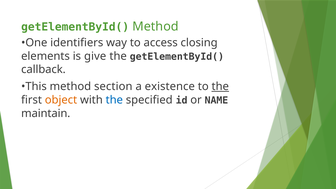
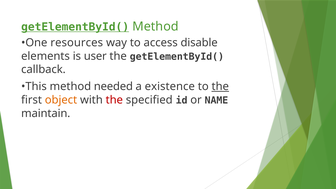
getElementById( underline: none -> present (75, 27)
identifiers: identifiers -> resources (77, 43)
closing: closing -> disable (199, 43)
give: give -> user (95, 56)
section: section -> needed (113, 86)
the colour: blue -> red (114, 100)
